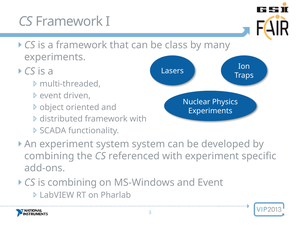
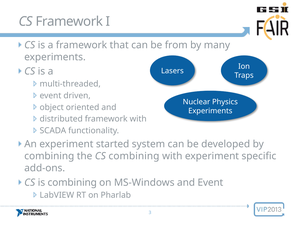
class: class -> from (176, 45)
experiment system: system -> started (113, 144)
CS referenced: referenced -> combining (134, 156)
